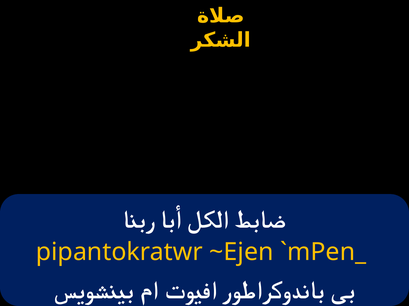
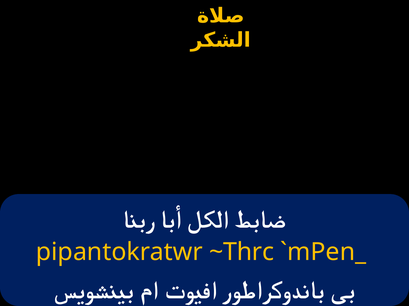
~Ejen: ~Ejen -> ~Thrc (242, 253)
